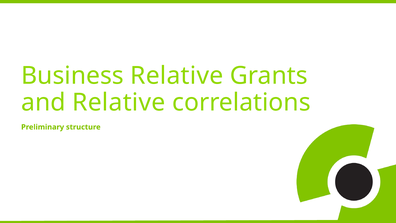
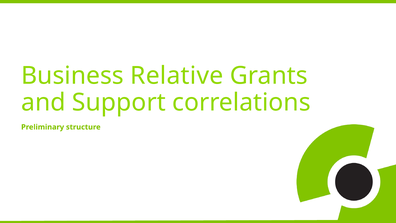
and Relative: Relative -> Support (119, 102)
